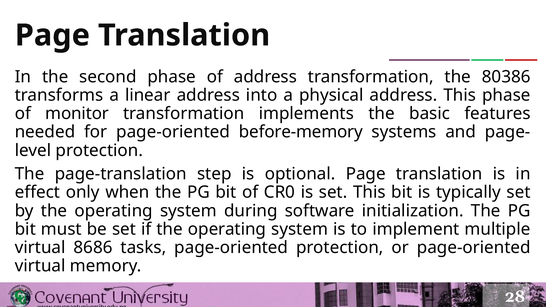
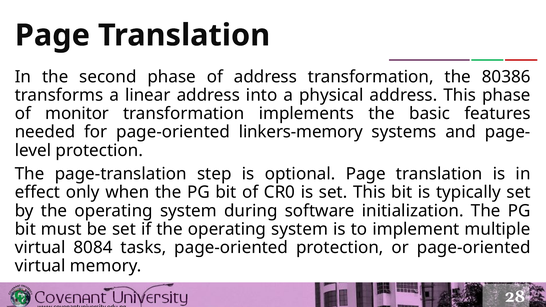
before-memory: before-memory -> linkers-memory (301, 132)
8686: 8686 -> 8084 (93, 248)
